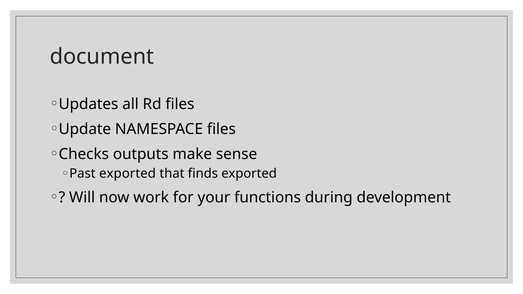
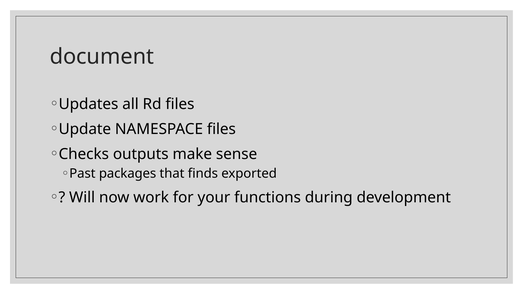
Past exported: exported -> packages (128, 174)
